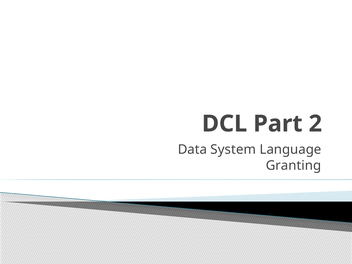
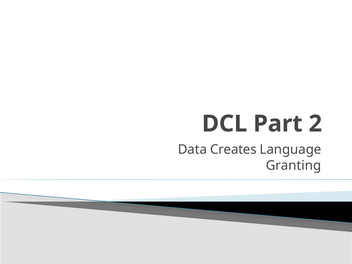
System: System -> Creates (233, 150)
